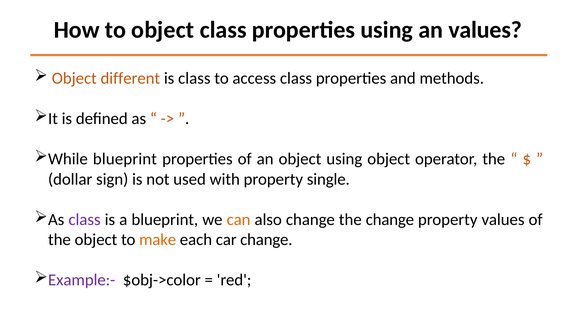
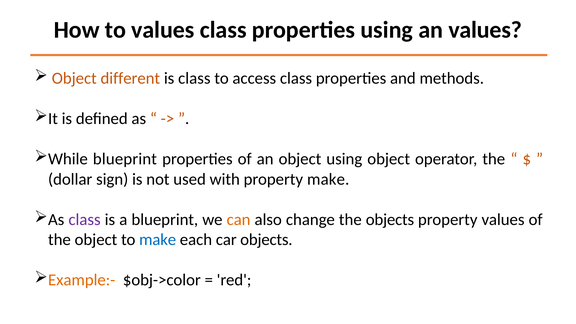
to object: object -> values (163, 30)
property single: single -> make (328, 179)
the change: change -> objects (390, 220)
make colour: orange -> blue (158, 240)
car change: change -> objects (266, 240)
Example:- colour: purple -> orange (82, 280)
